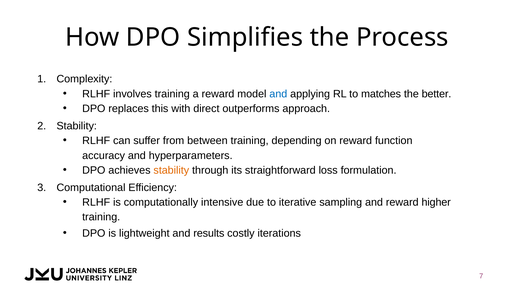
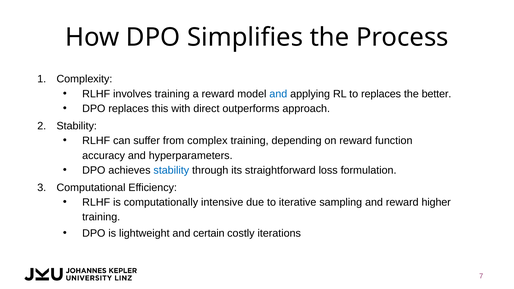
to matches: matches -> replaces (381, 94)
between: between -> complex (207, 141)
stability colour: orange -> blue (171, 170)
results: results -> certain (209, 233)
